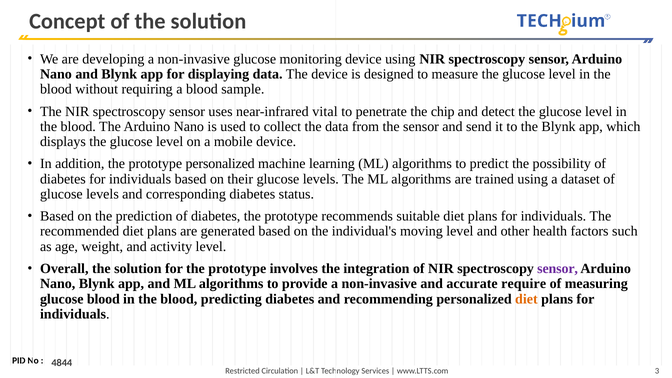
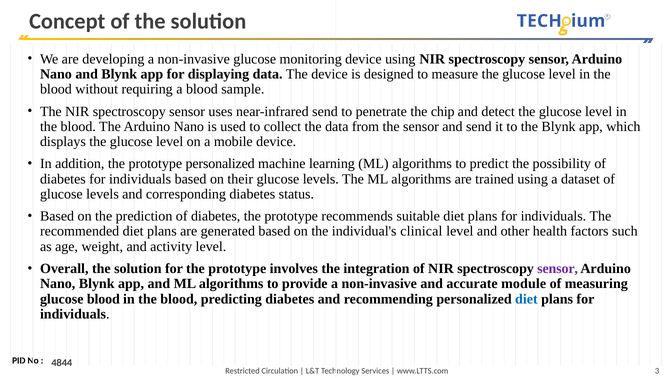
near-infrared vital: vital -> send (325, 111)
moving: moving -> clinical (421, 231)
require: require -> module (524, 284)
diet colour: orange -> blue (526, 299)
